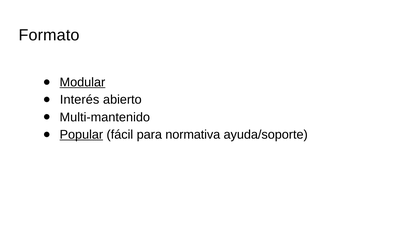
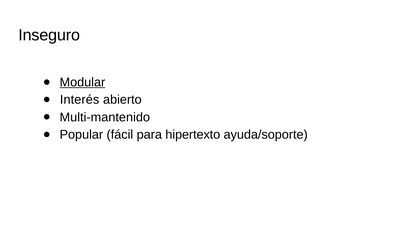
Formato: Formato -> Inseguro (49, 35)
Popular underline: present -> none (81, 135)
normativa: normativa -> hipertexto (193, 135)
